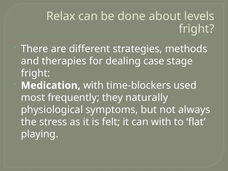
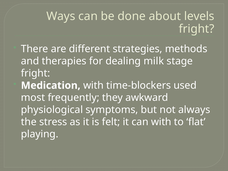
Relax: Relax -> Ways (61, 16)
case: case -> milk (154, 61)
naturally: naturally -> awkward (147, 98)
